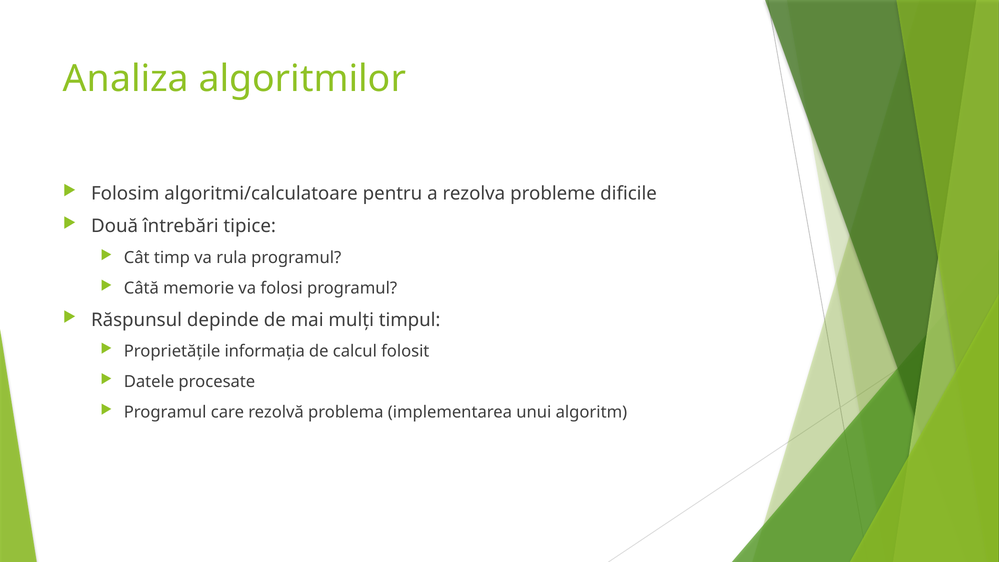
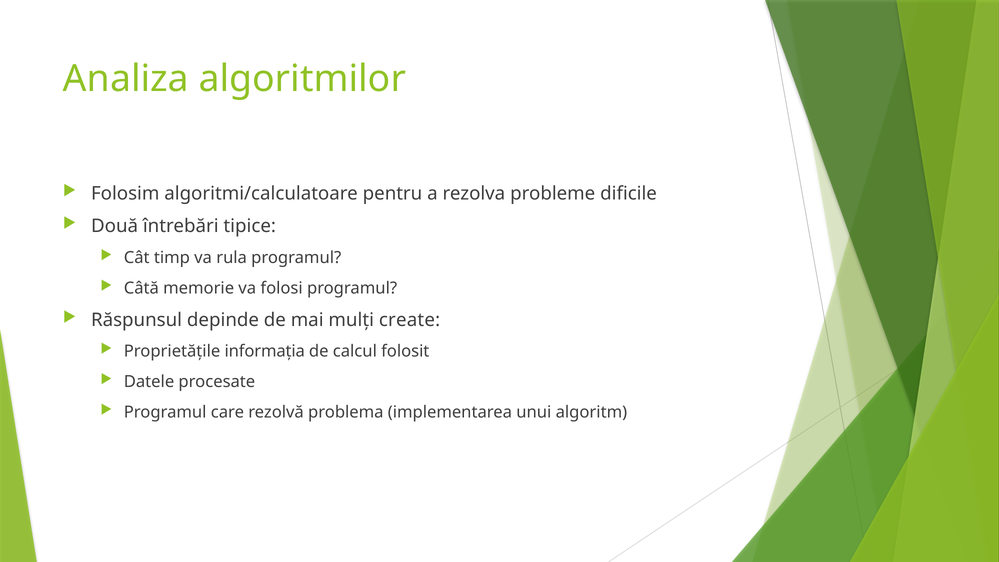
timpul: timpul -> create (410, 320)
